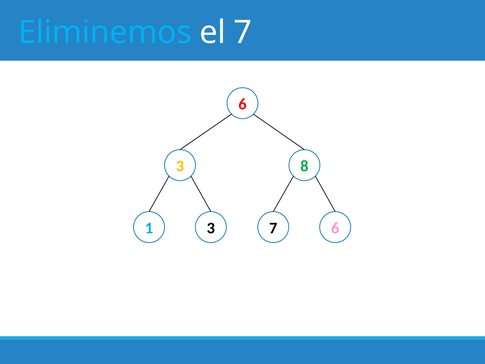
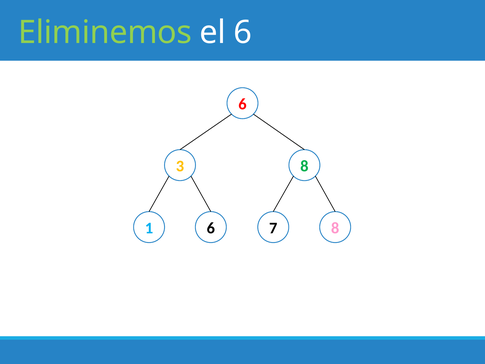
Eliminemos colour: light blue -> light green (105, 33)
el 7: 7 -> 6 (243, 33)
1 3: 3 -> 6 (211, 228)
6: 6 -> 8 (335, 228)
